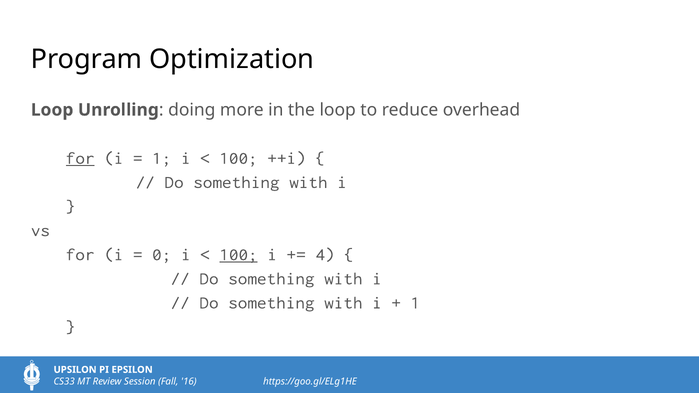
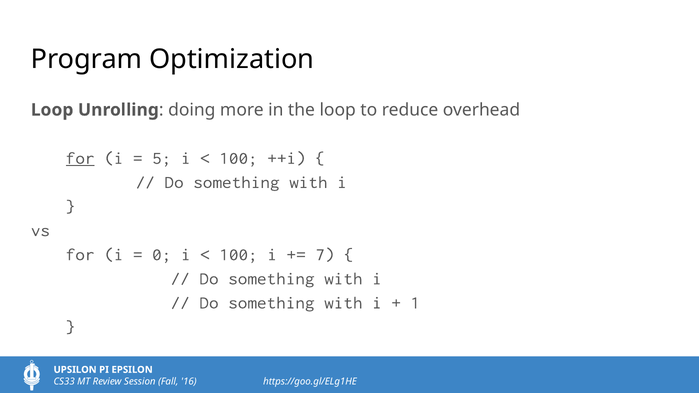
1: 1 -> 5 (162, 158)
100 underline: present -> none (239, 255)
4: 4 -> 7 (325, 255)
